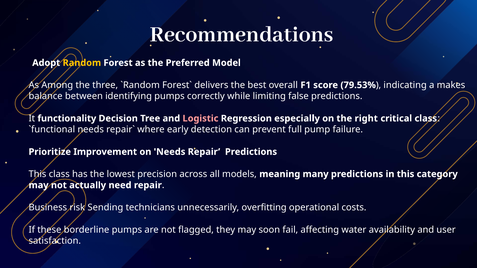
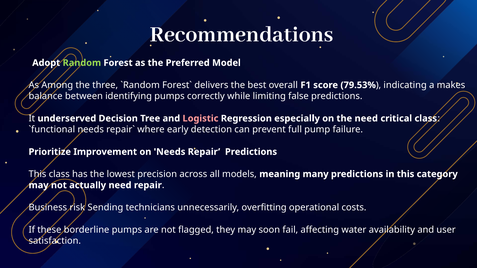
Random colour: yellow -> light green (82, 63)
functionality: functionality -> underserved (67, 119)
the right: right -> need (366, 119)
